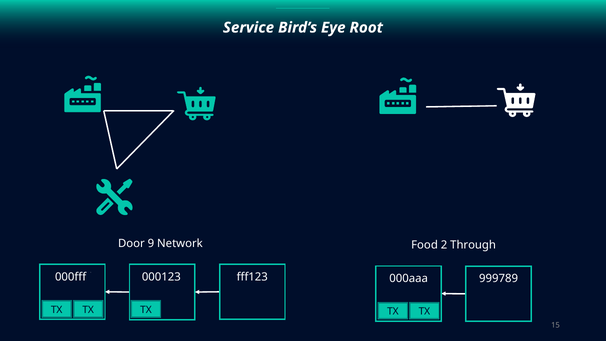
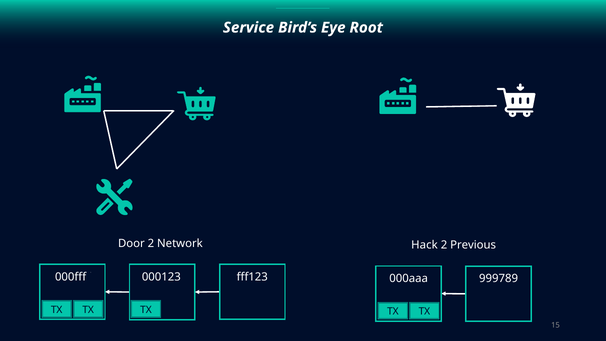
Door 9: 9 -> 2 (151, 243)
Food: Food -> Hack (424, 245)
Through: Through -> Previous (473, 245)
